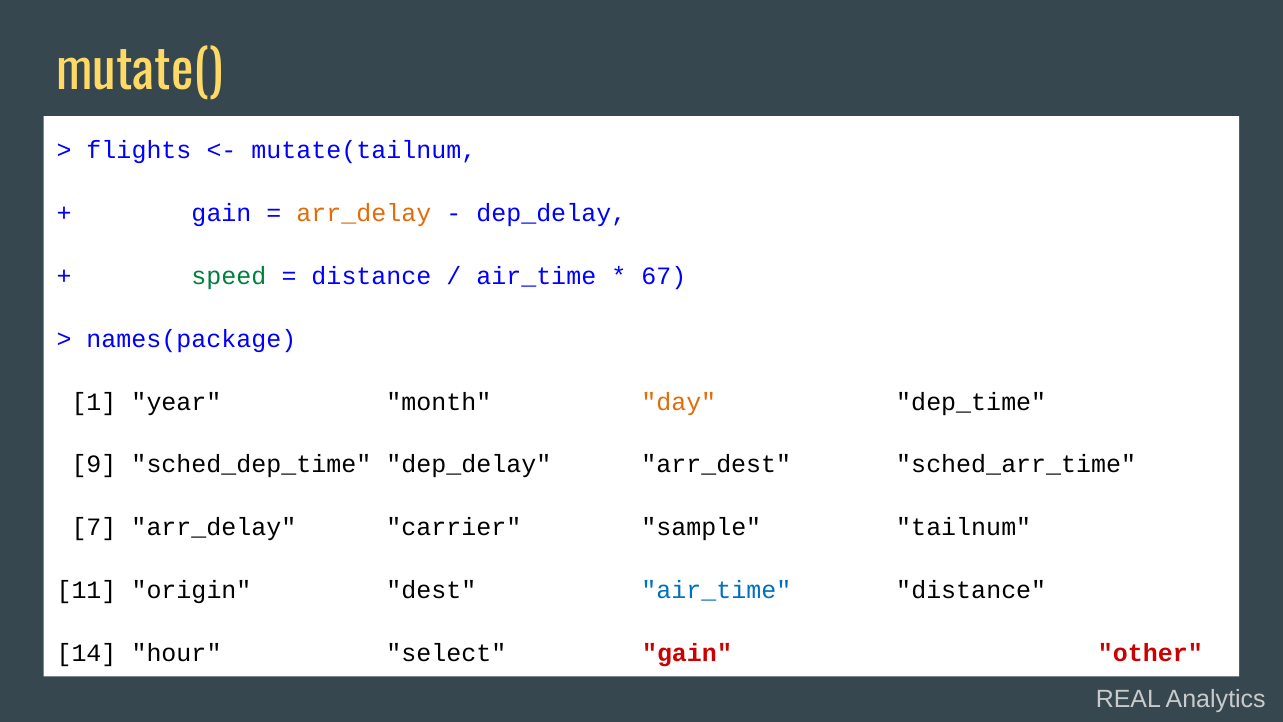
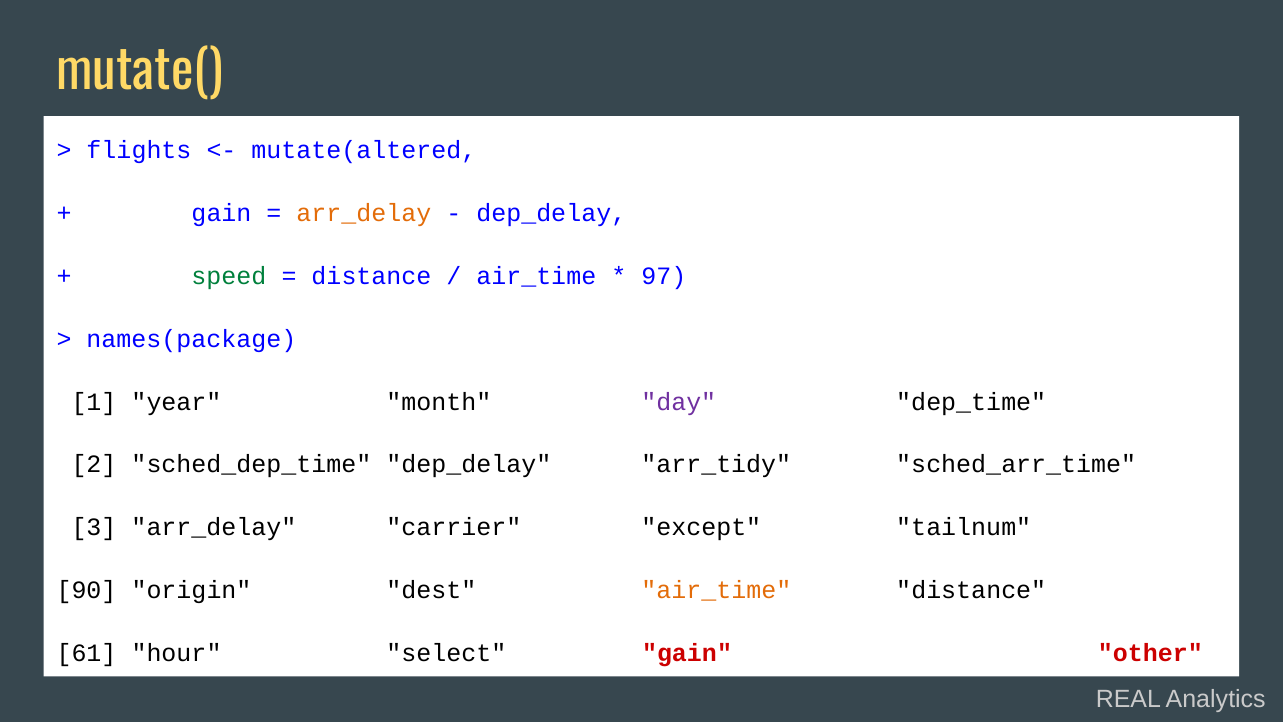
mutate(tailnum: mutate(tailnum -> mutate(altered (364, 150)
67: 67 -> 97 (664, 276)
day colour: orange -> purple (679, 402)
9: 9 -> 2 (94, 465)
arr_dest: arr_dest -> arr_tidy (716, 465)
7: 7 -> 3 (94, 527)
sample: sample -> except (701, 527)
11: 11 -> 90 (86, 590)
air_time colour: blue -> orange (716, 590)
14: 14 -> 61 (86, 653)
